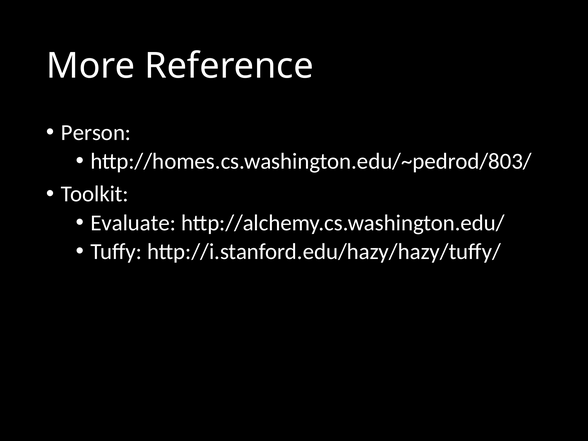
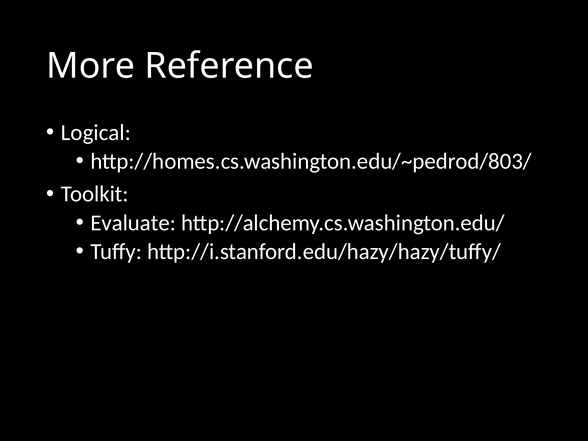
Person: Person -> Logical (96, 133)
